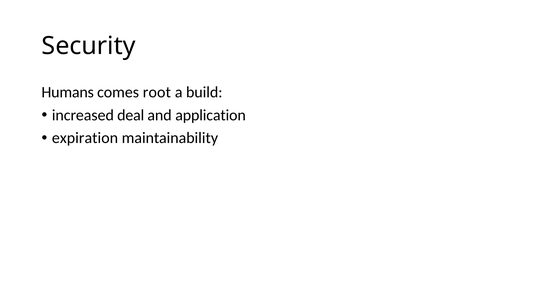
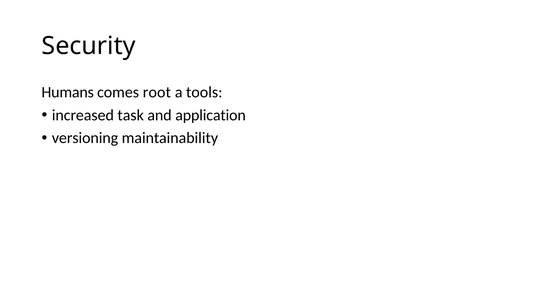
build: build -> tools (204, 92)
deal: deal -> task (131, 115)
expiration: expiration -> versioning (85, 138)
